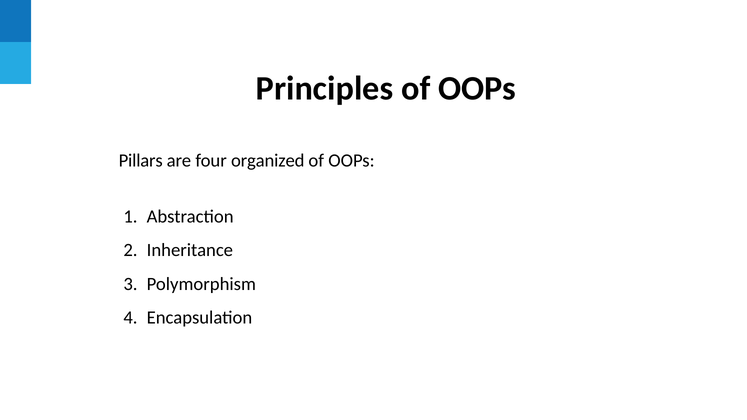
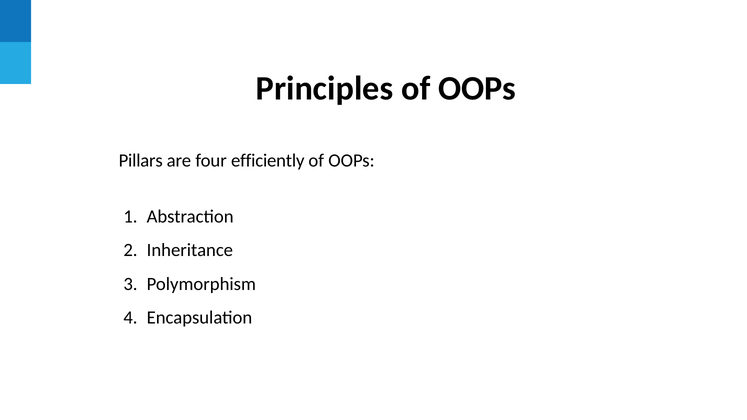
organized: organized -> efficiently (268, 161)
